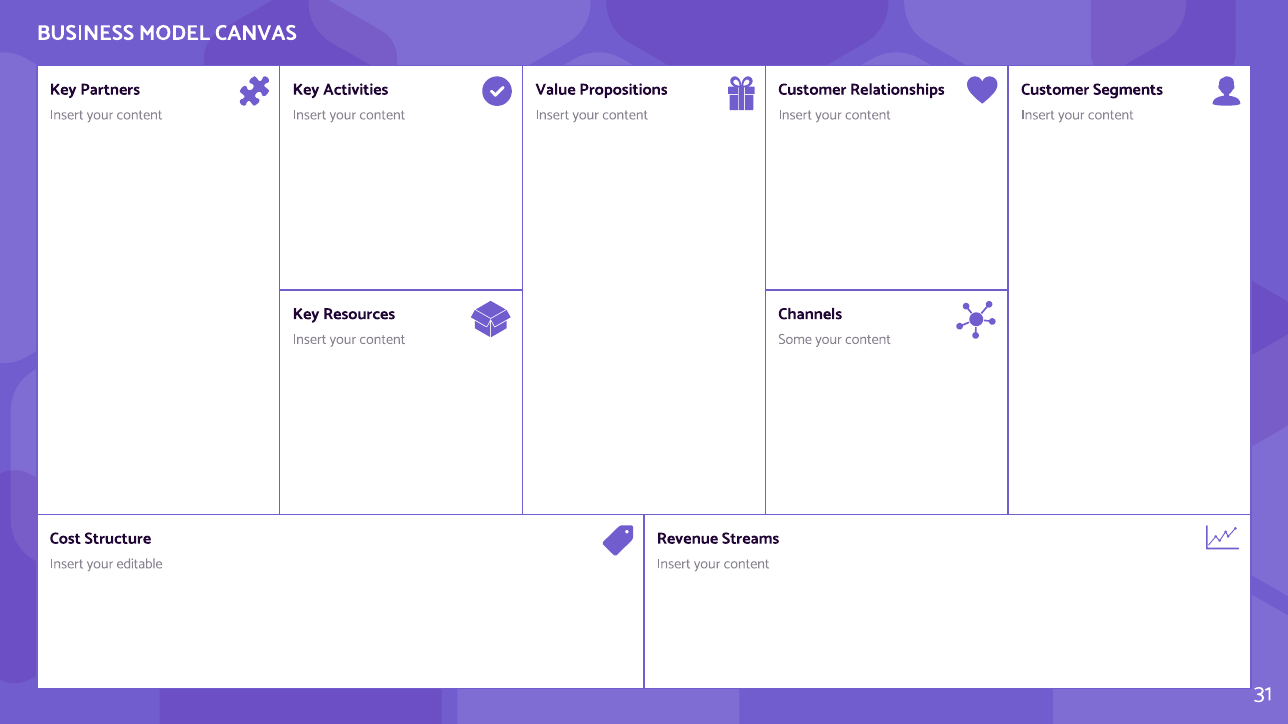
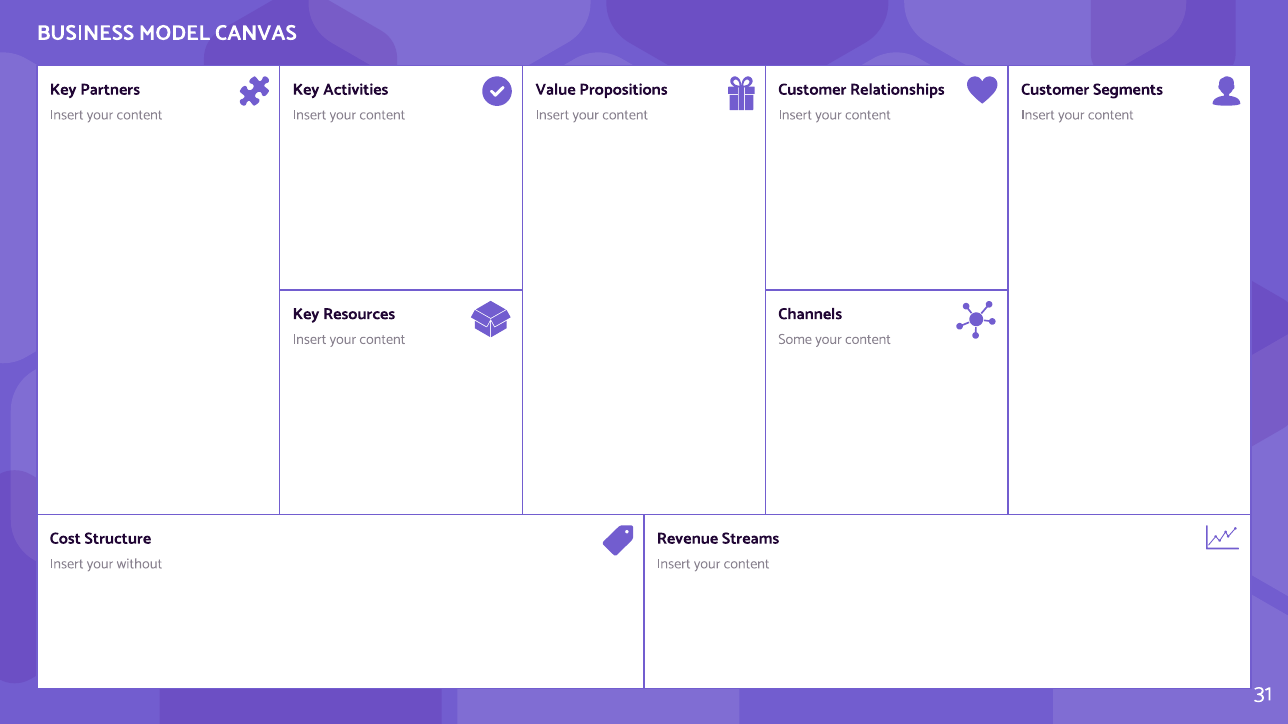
editable: editable -> without (139, 564)
